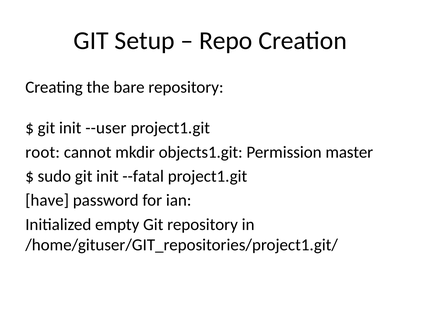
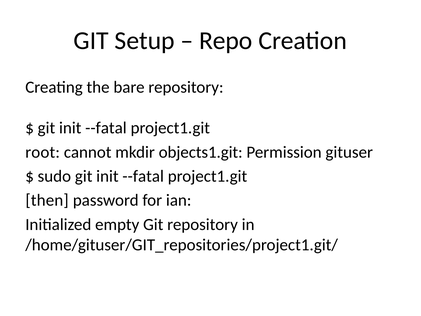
--user: --user -> --fatal (106, 128)
master: master -> gituser (349, 152)
have: have -> then (47, 200)
